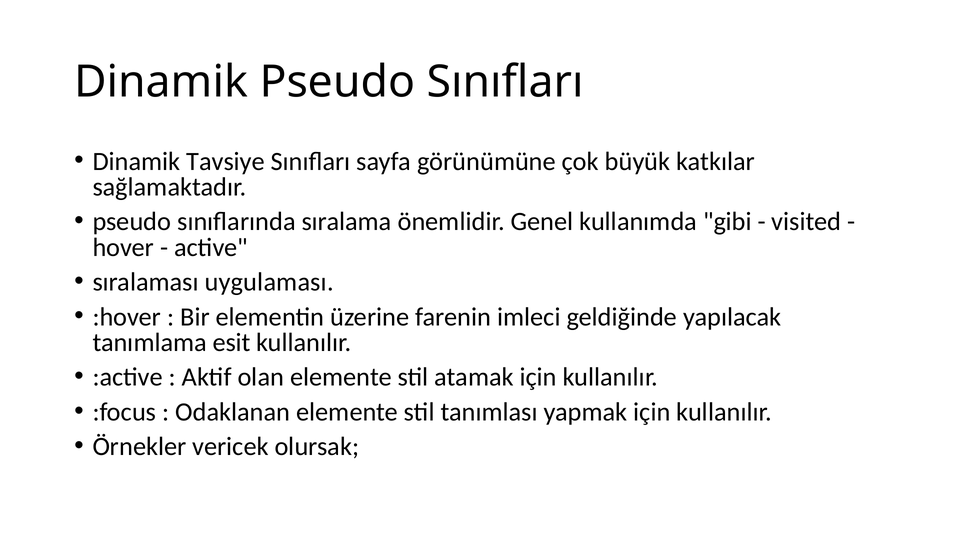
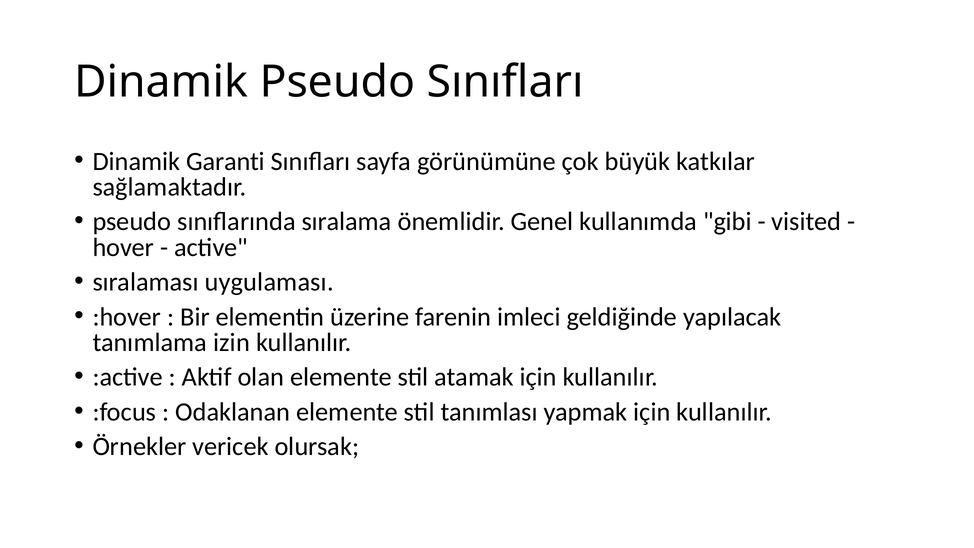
Tavsiye: Tavsiye -> Garanti (226, 161)
esit: esit -> izin (231, 342)
